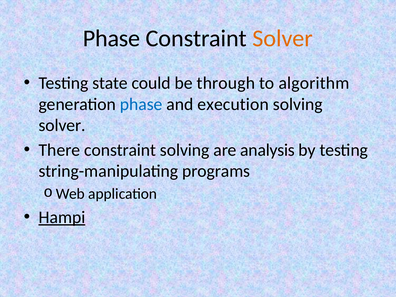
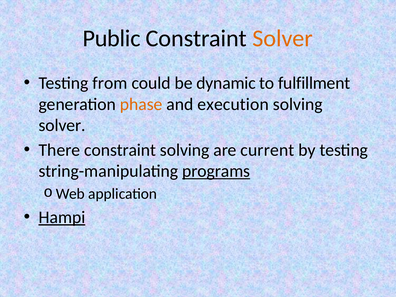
Phase: Phase -> Public (112, 38)
state: state -> from (110, 83)
through: through -> dynamic (226, 83)
algorithm: algorithm -> fulfillment (314, 83)
phase colour: blue -> orange (141, 104)
analysis: analysis -> current (267, 150)
programs underline: none -> present (216, 171)
